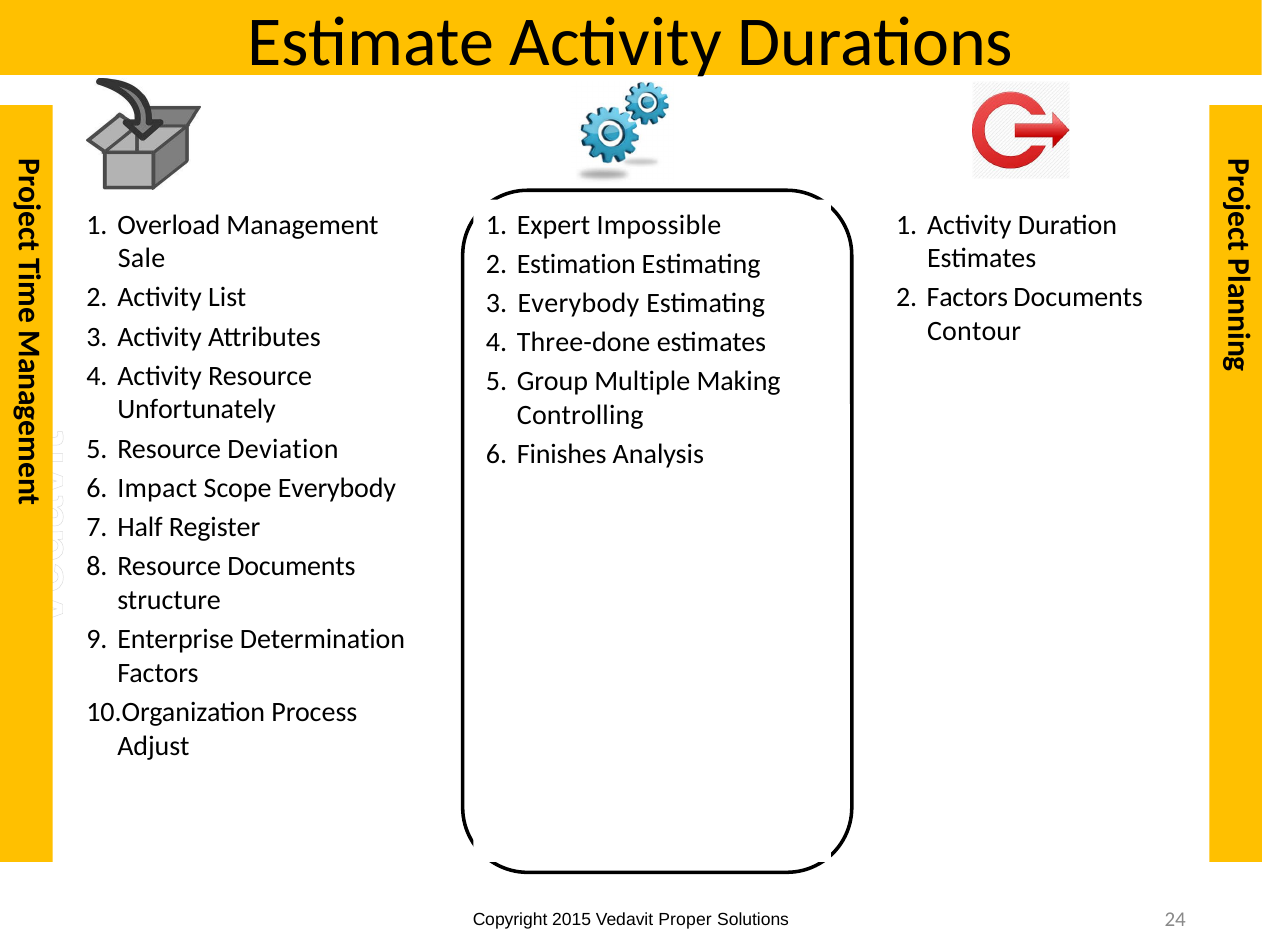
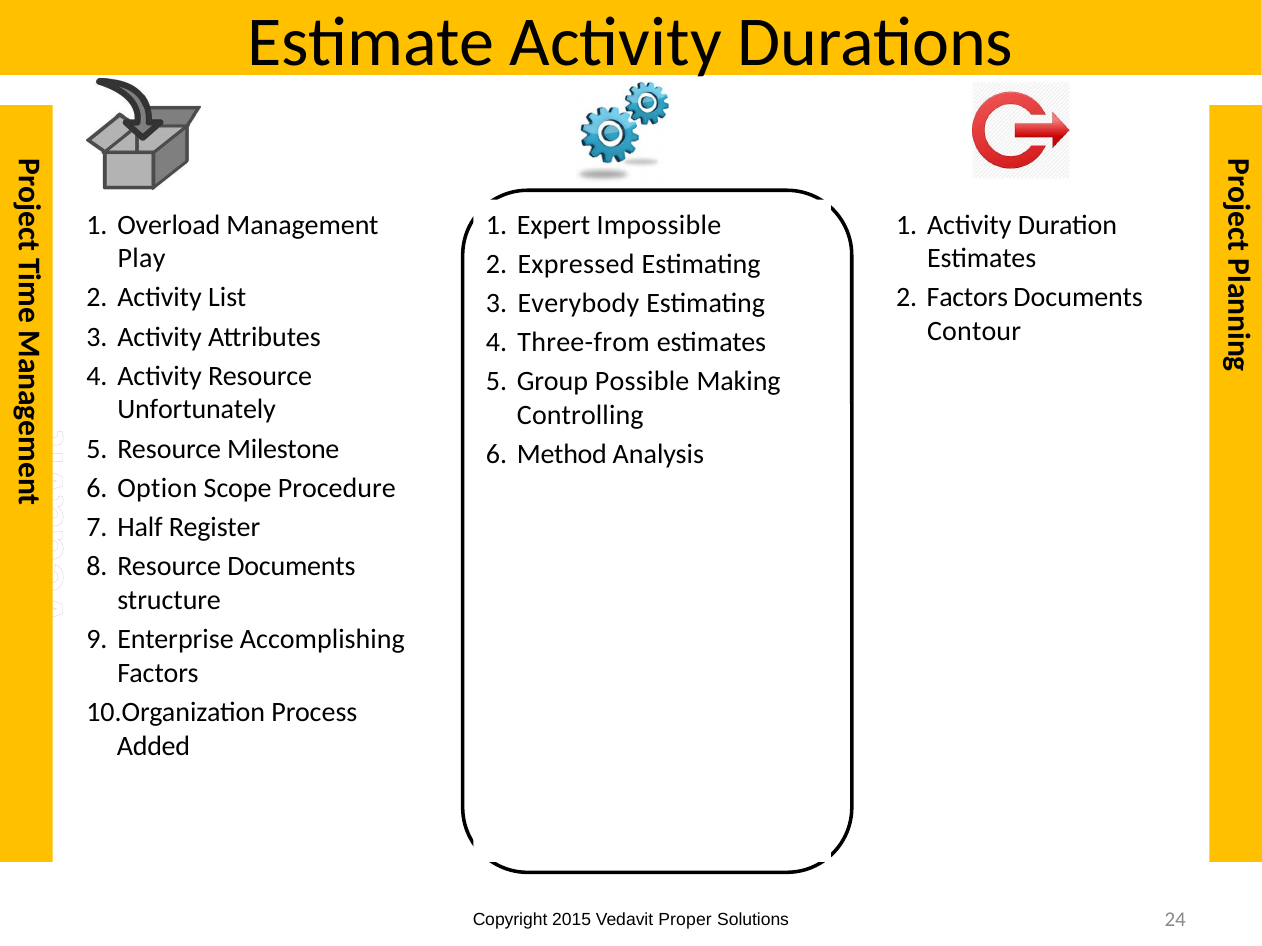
Sale: Sale -> Play (142, 259)
Estimation: Estimation -> Expressed (576, 264)
Three-done: Three-done -> Three-from (584, 343)
Multiple: Multiple -> Possible (642, 382)
Deviation: Deviation -> Milestone (283, 449)
Finishes: Finishes -> Method (562, 455)
Impact: Impact -> Option (157, 488)
Scope Everybody: Everybody -> Procedure (337, 488)
Determination: Determination -> Accomplishing (322, 640)
Adjust: Adjust -> Added (154, 746)
